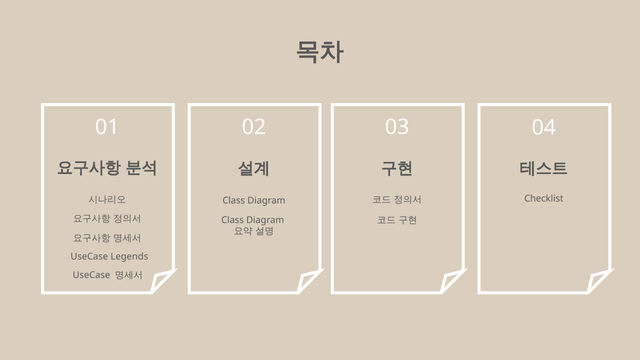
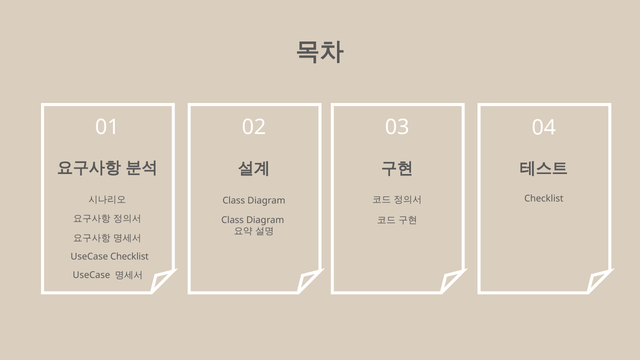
UseCase Legends: Legends -> Checklist (129, 256)
